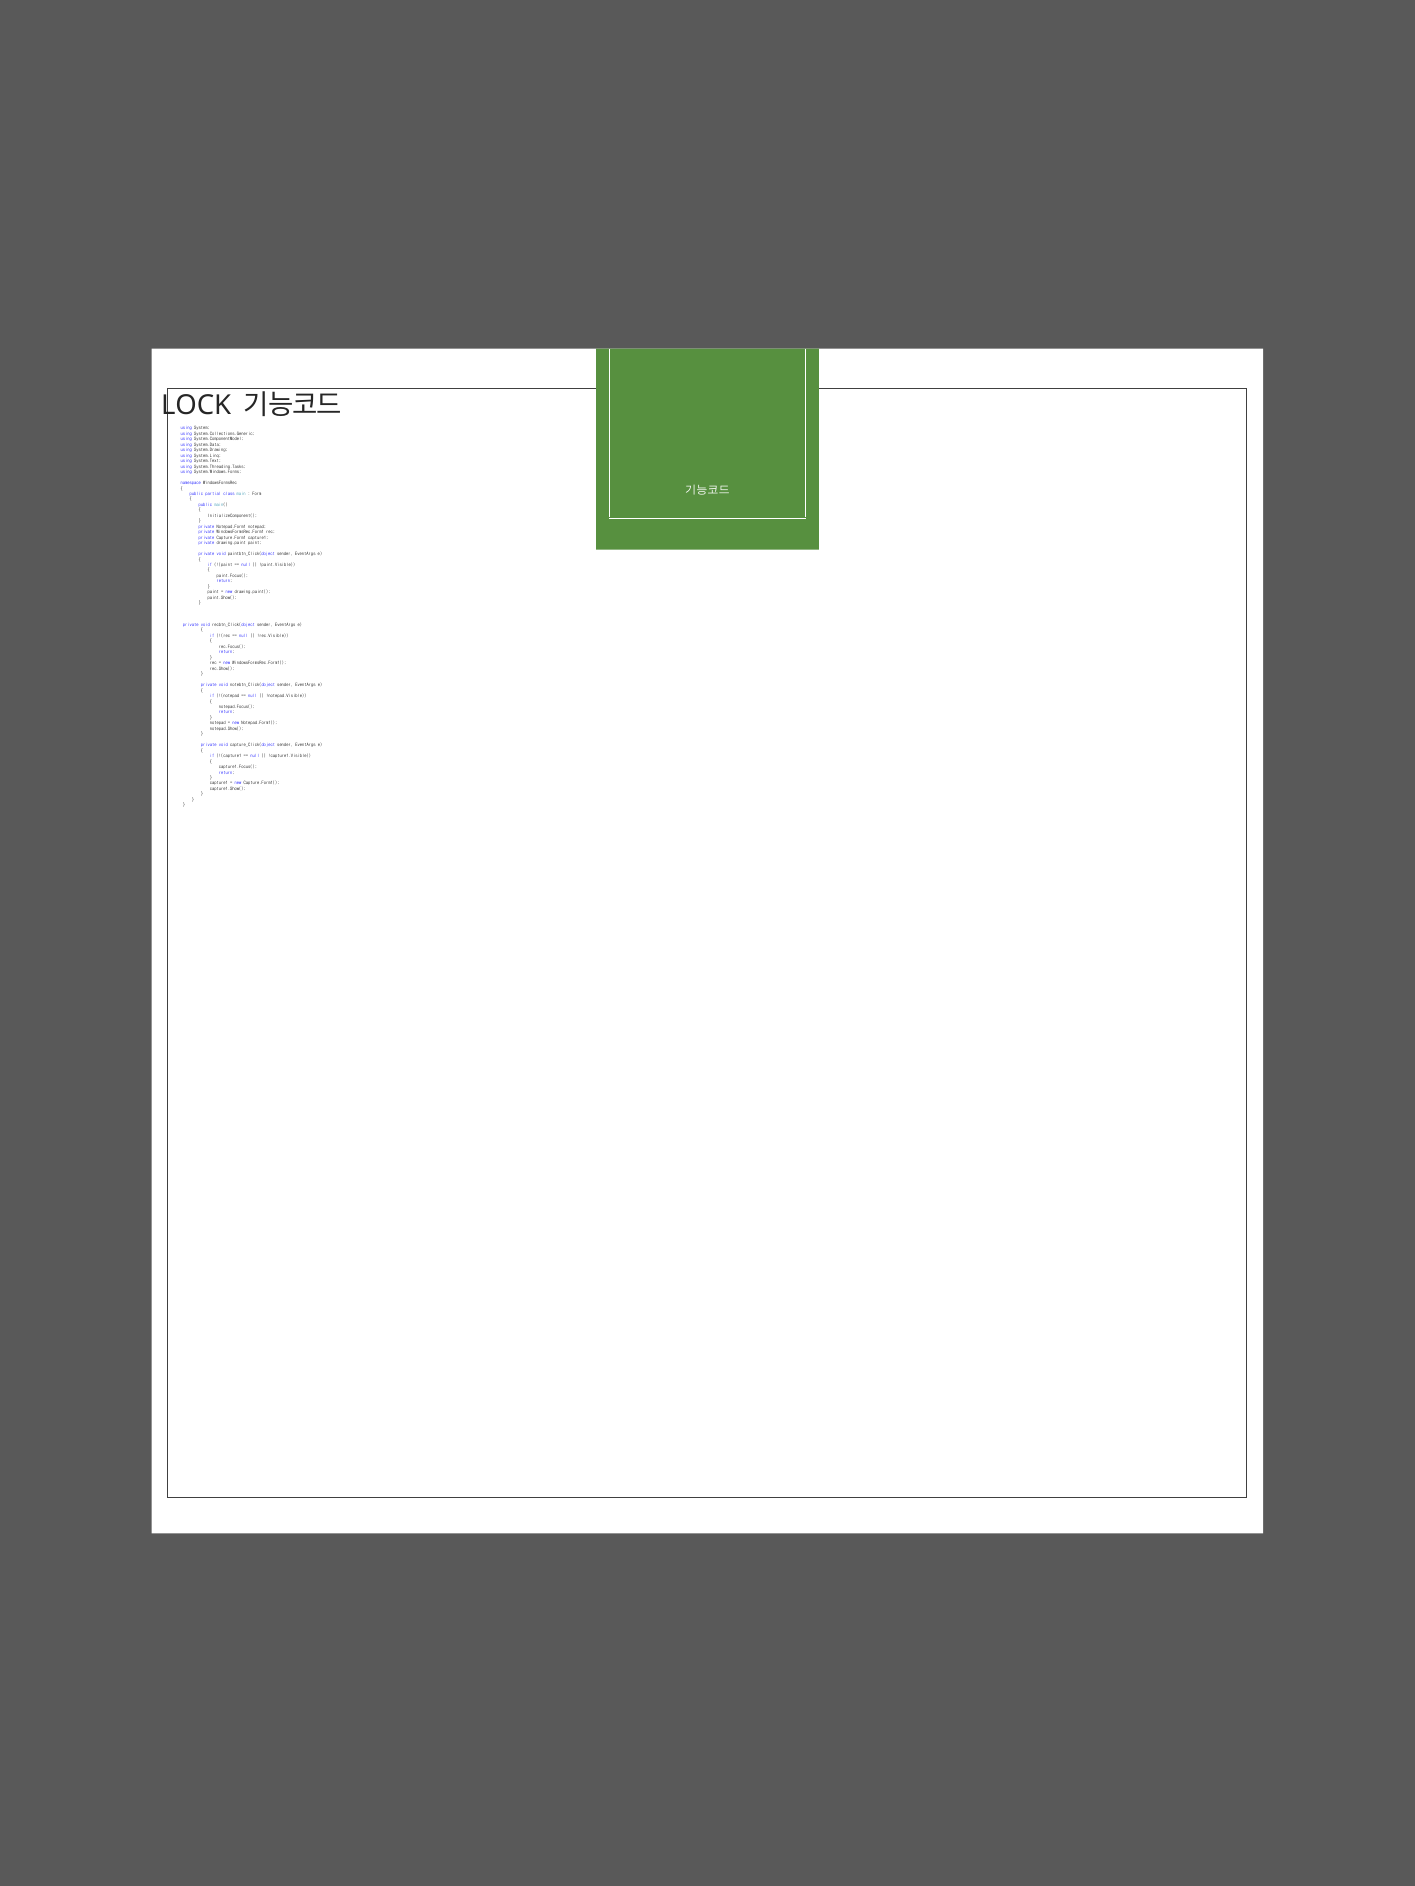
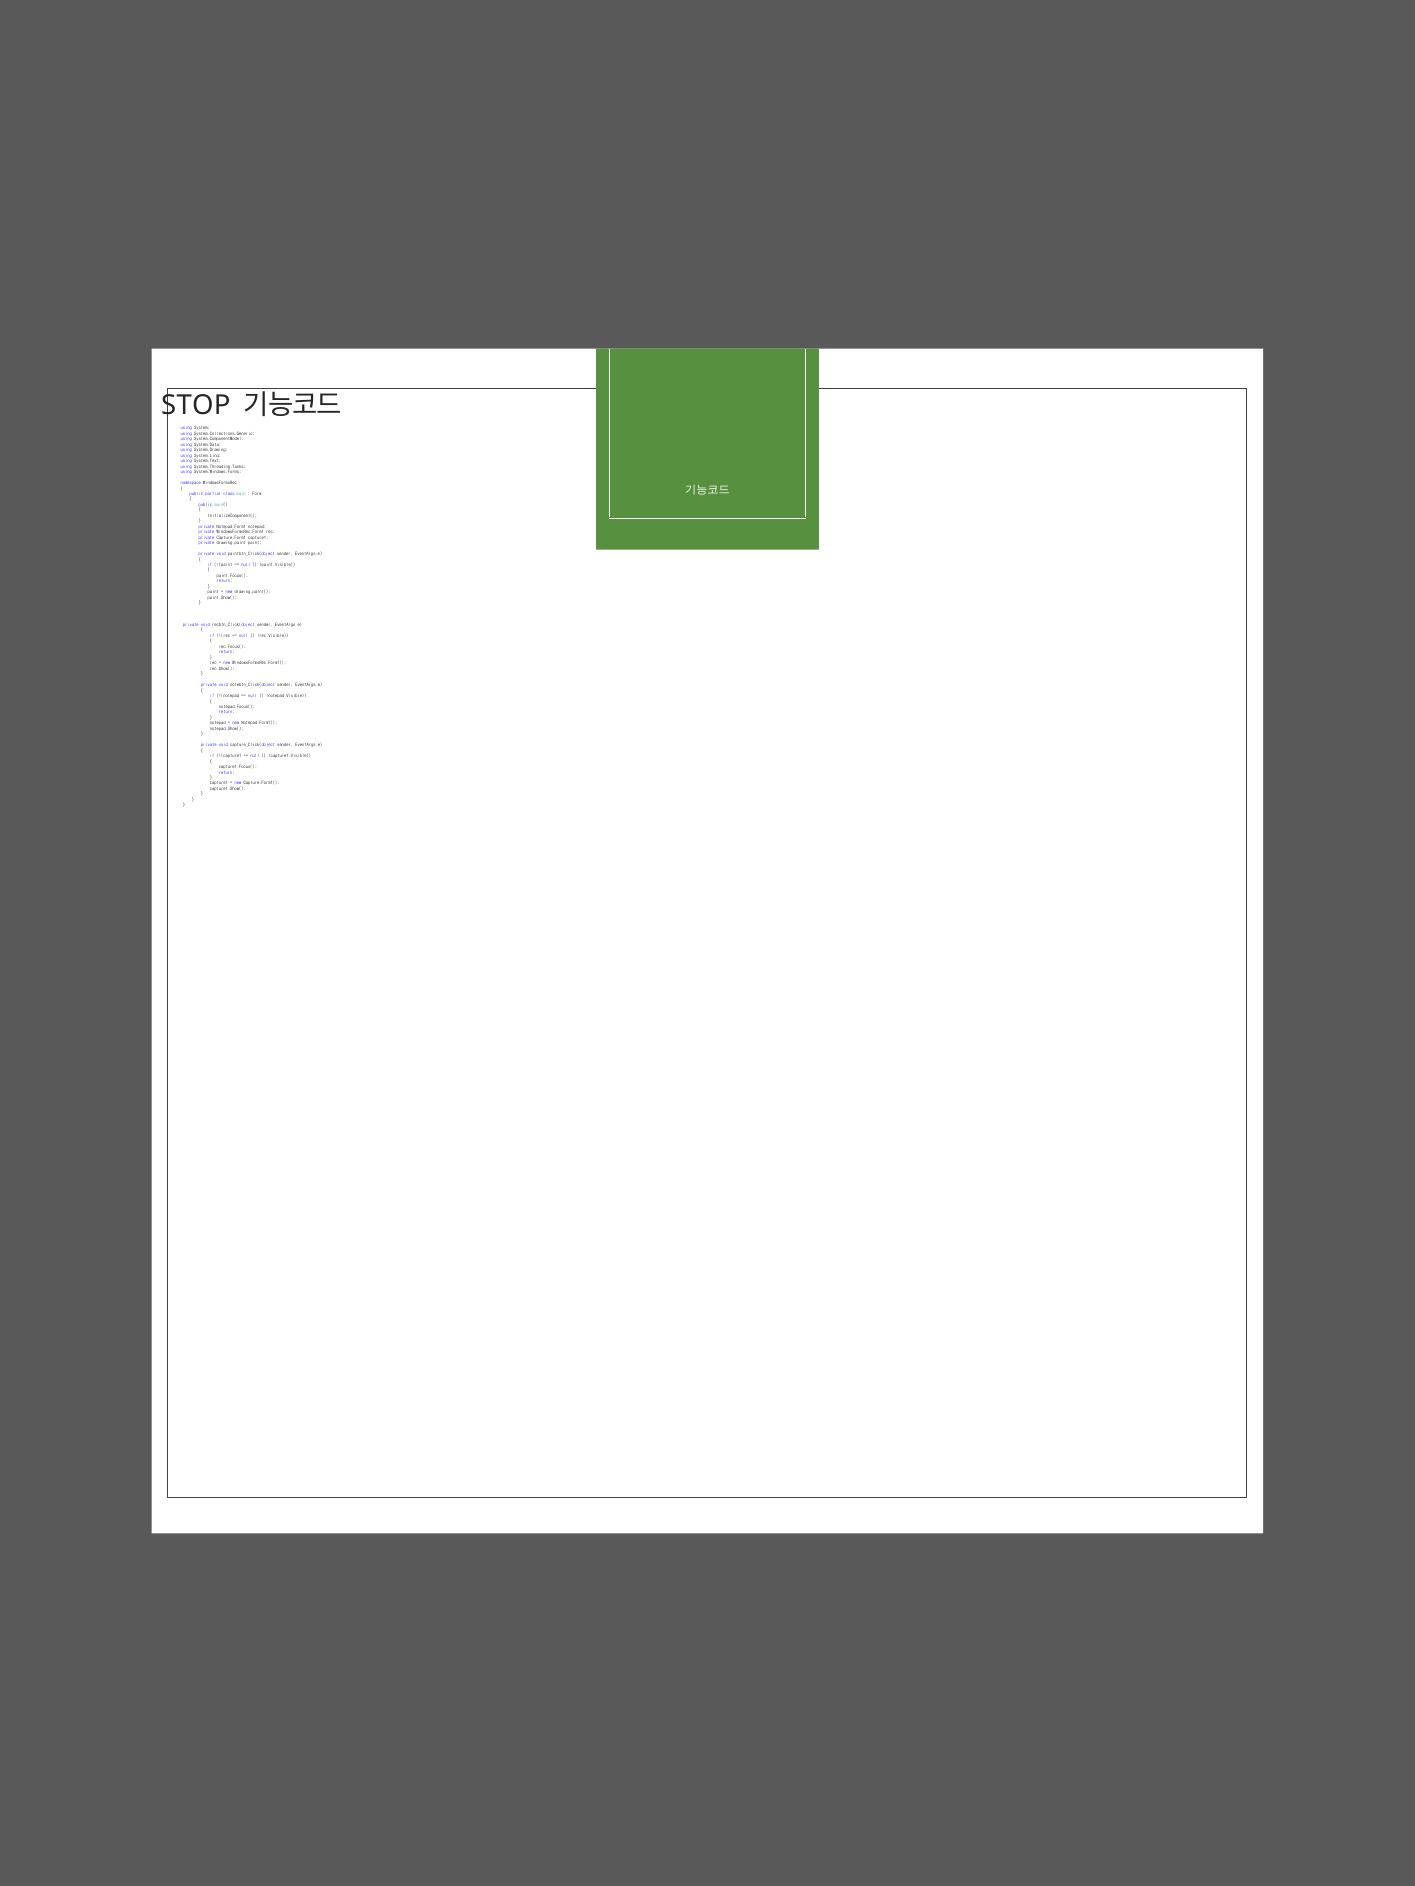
LOCK: LOCK -> STOP (196, 405)
